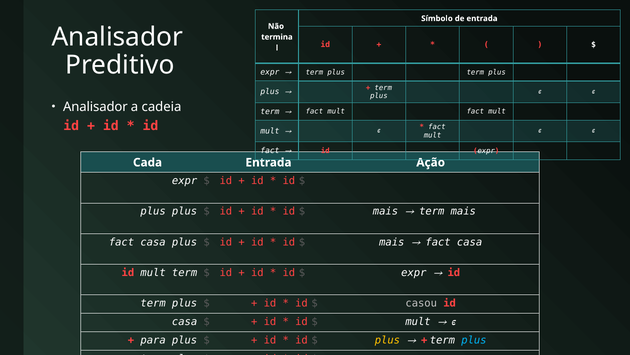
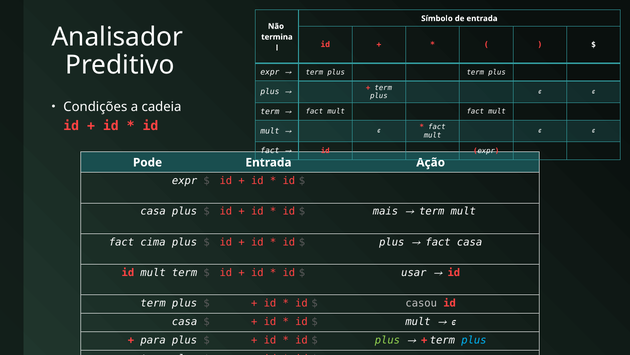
Analisador: Analisador -> Condições (95, 107)
Cada: Cada -> Pode (148, 162)
plus: plus -> casa (153, 211)
term mais: mais -> mult (463, 211)
casa: casa -> cima (153, 242)
mais: mais -> plus (392, 242)
expr: expr -> usar (414, 272)
plus colour: yellow -> light green (387, 340)
